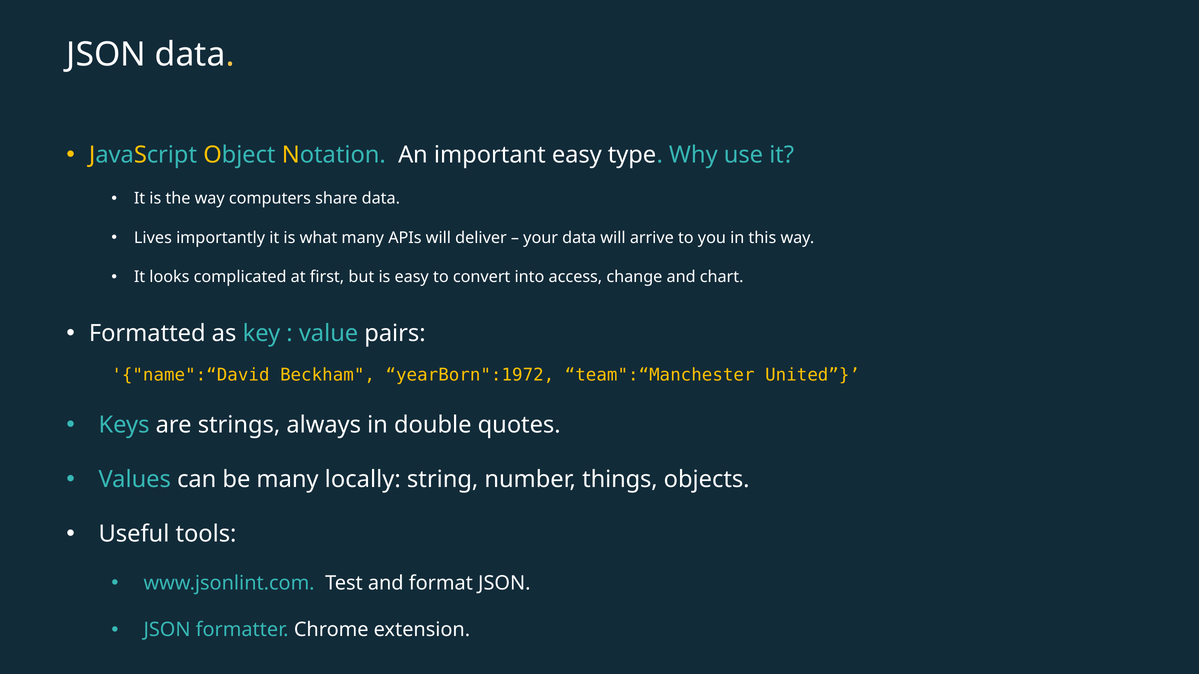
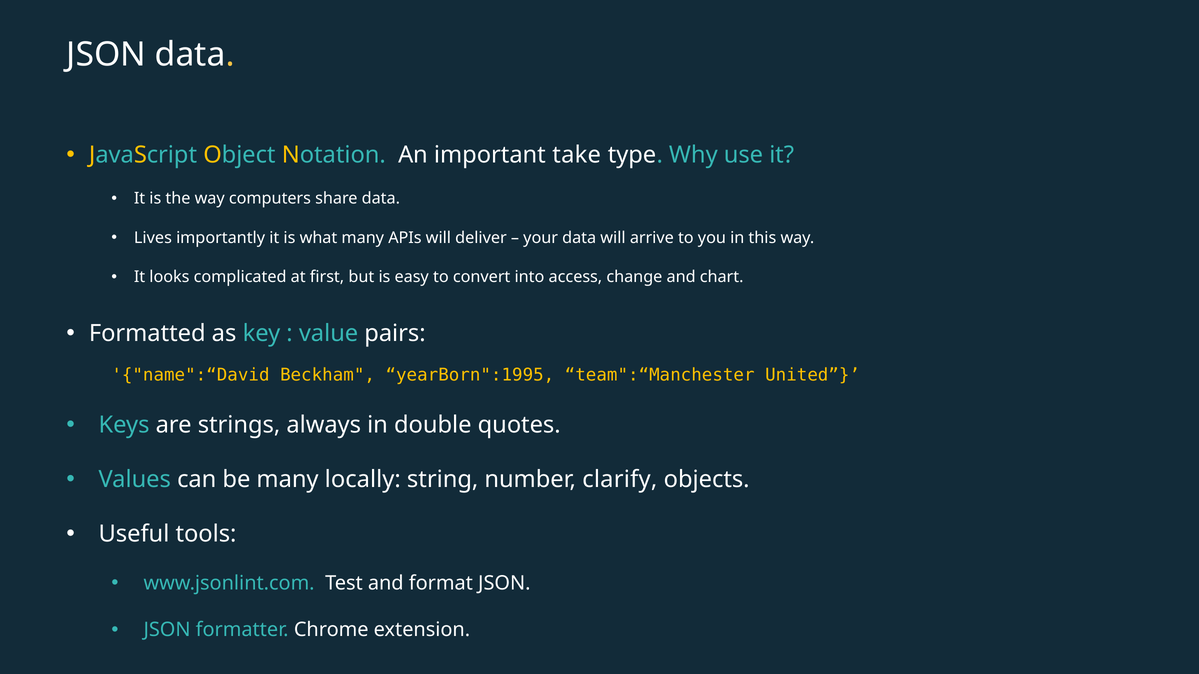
important easy: easy -> take (577, 155)
yearBorn":1972: yearBorn":1972 -> yearBorn":1995 (470, 375)
things: things -> clarify (620, 480)
